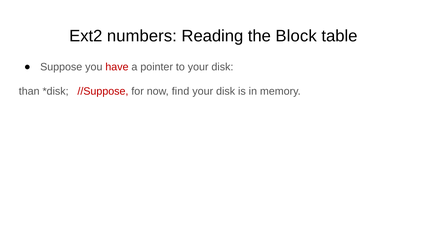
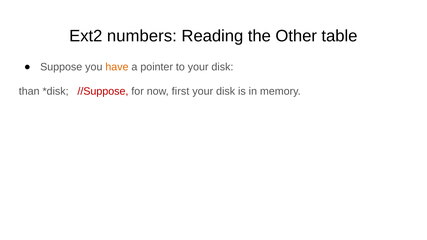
Block: Block -> Other (296, 36)
have colour: red -> orange (117, 67)
find: find -> first (181, 91)
